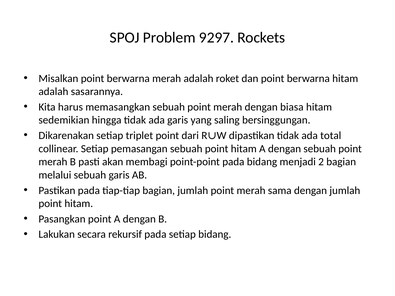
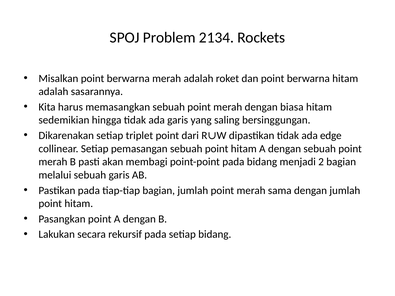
9297: 9297 -> 2134 (216, 38)
total: total -> edge (331, 136)
